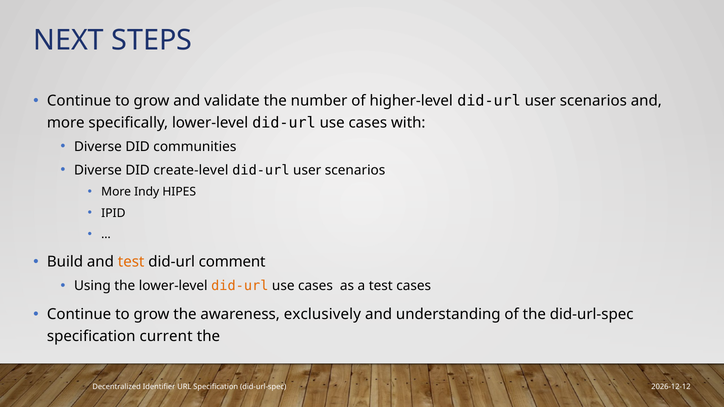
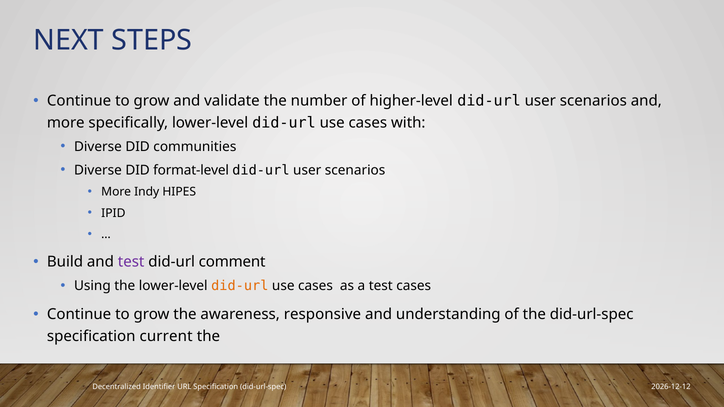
create-level: create-level -> format-level (191, 170)
test colour: orange -> purple (131, 262)
exclusively: exclusively -> responsive (322, 315)
